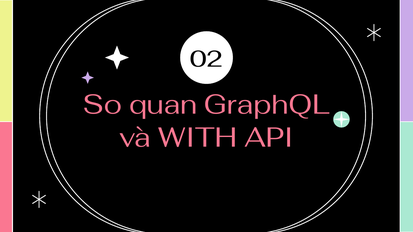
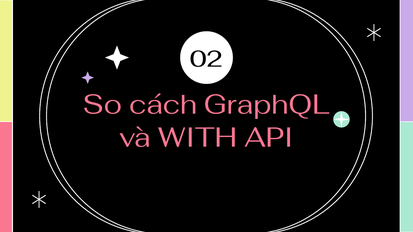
quan: quan -> cách (163, 105)
